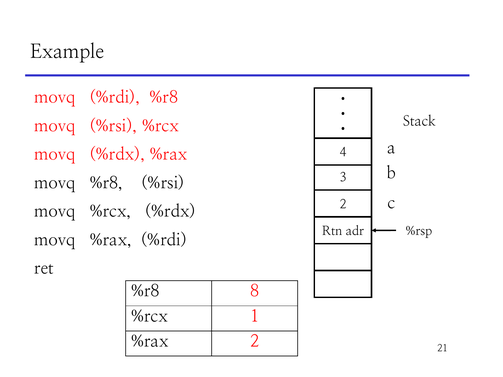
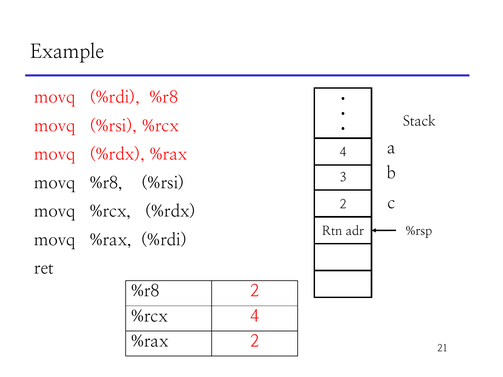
%r8 8: 8 -> 2 (255, 291)
%rcx 1: 1 -> 4 (255, 316)
